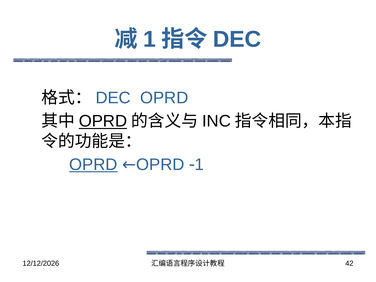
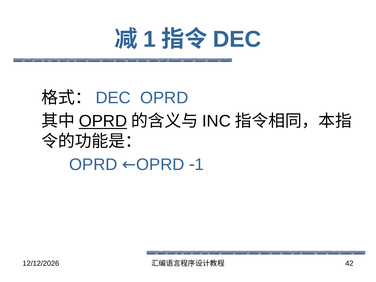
OPRD underline: present -> none (93, 165)
